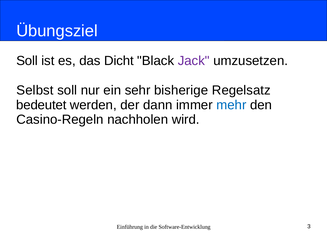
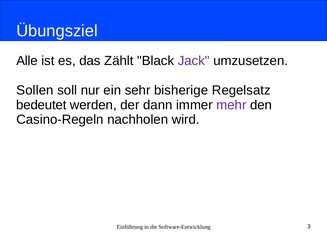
Soll: Soll -> Alle (27, 61)
Dicht: Dicht -> Zählt (119, 61)
Selbst: Selbst -> Sollen (35, 90)
mehr colour: blue -> purple (231, 105)
